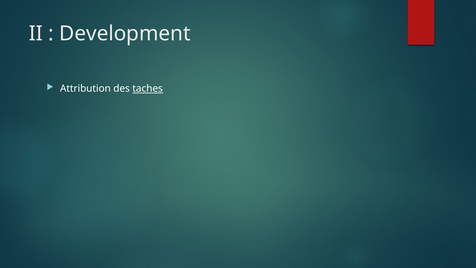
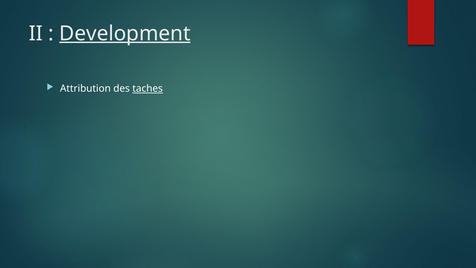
Development underline: none -> present (125, 33)
